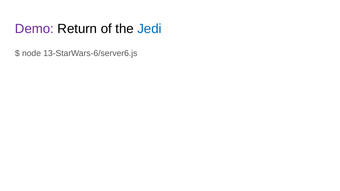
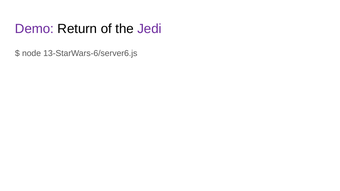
Jedi colour: blue -> purple (149, 29)
